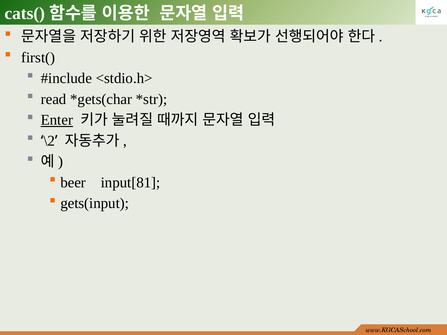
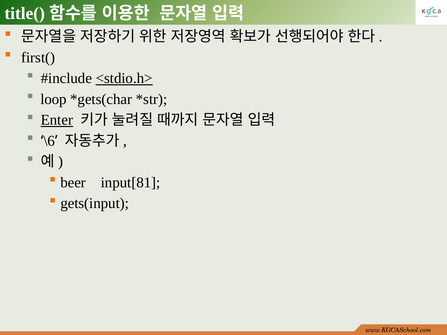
cats(: cats( -> title( (25, 13)
<stdio.h> underline: none -> present (124, 78)
read: read -> loop (54, 99)
\2: \2 -> \6 (49, 141)
